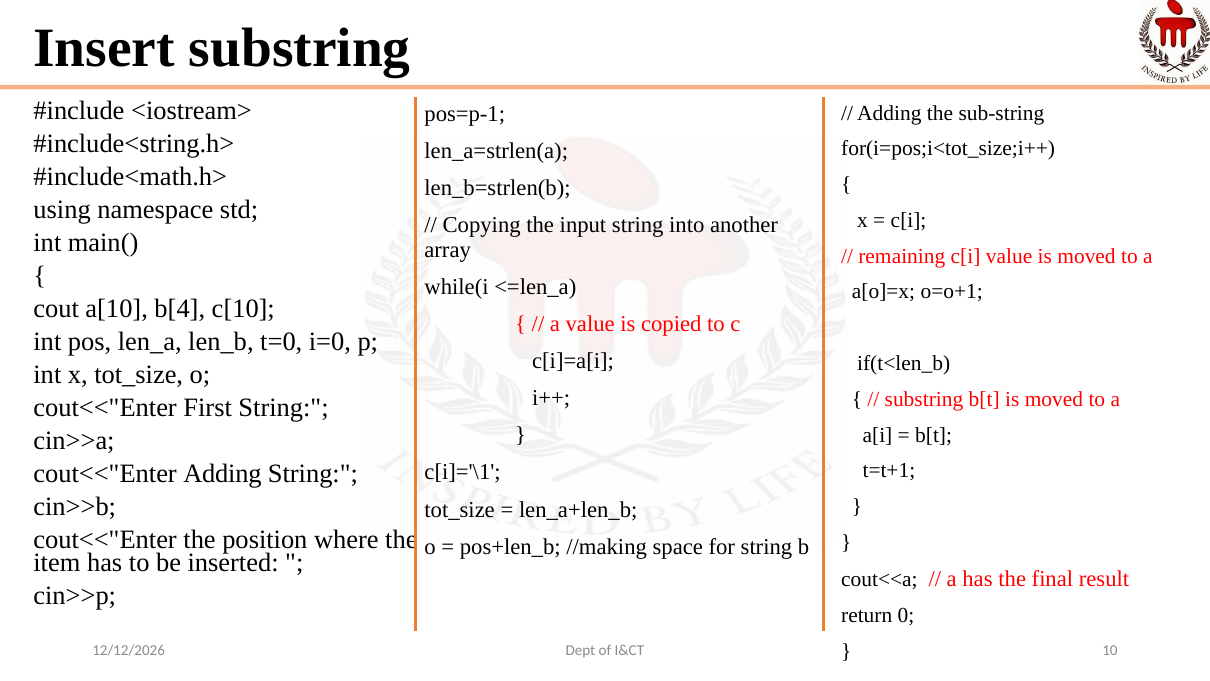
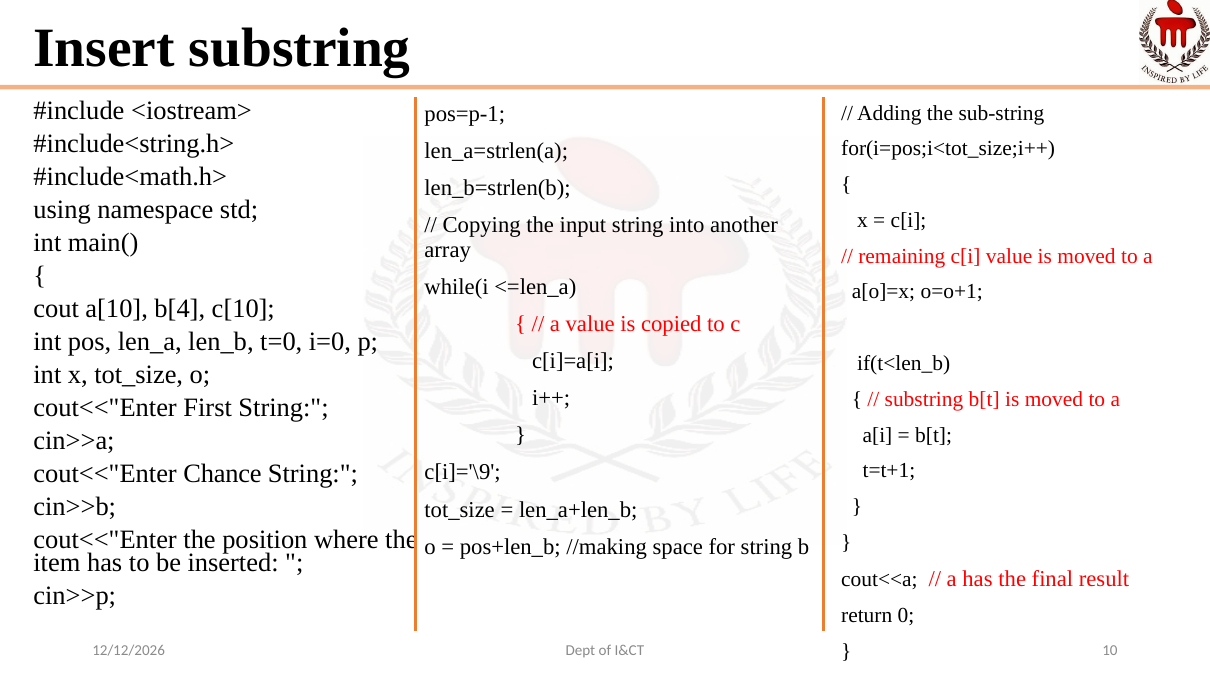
cout<<"Enter Adding: Adding -> Chance (222, 473)
c[i]='\1: c[i]='\1 -> c[i]='\9 (463, 472)
